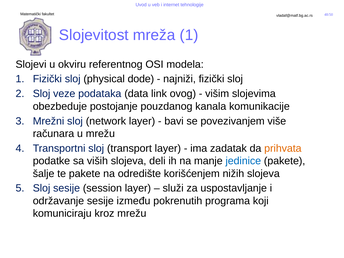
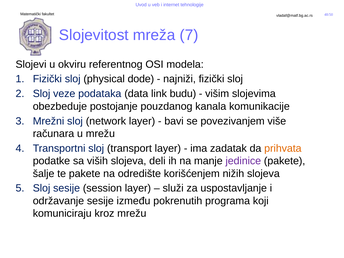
mreža 1: 1 -> 7 (189, 35)
ovog: ovog -> budu (183, 94)
jedinice colour: blue -> purple (243, 161)
